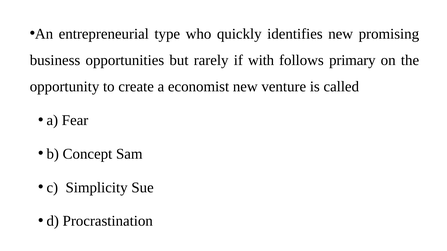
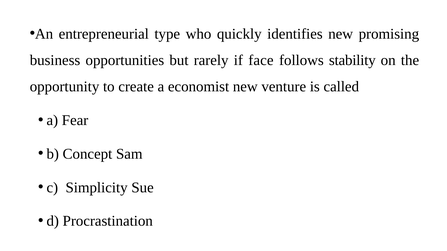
with: with -> face (261, 60)
primary: primary -> stability (352, 60)
